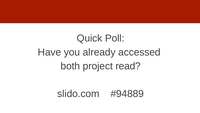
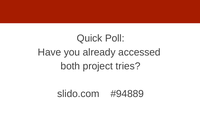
read: read -> tries (128, 66)
